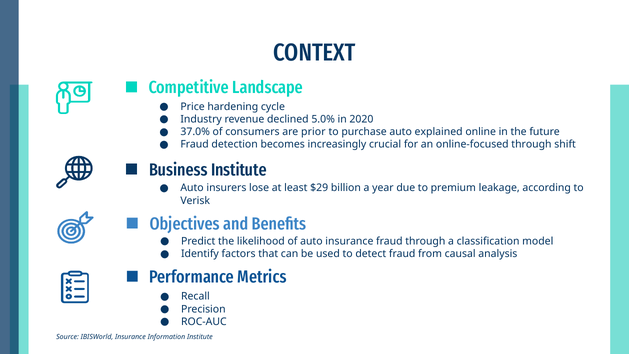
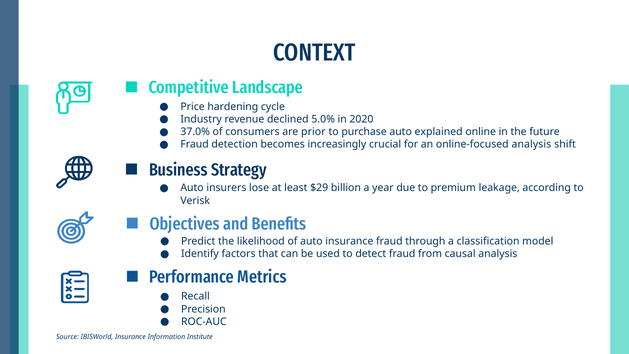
online-focused through: through -> analysis (531, 144)
Business Institute: Institute -> Strategy (239, 170)
